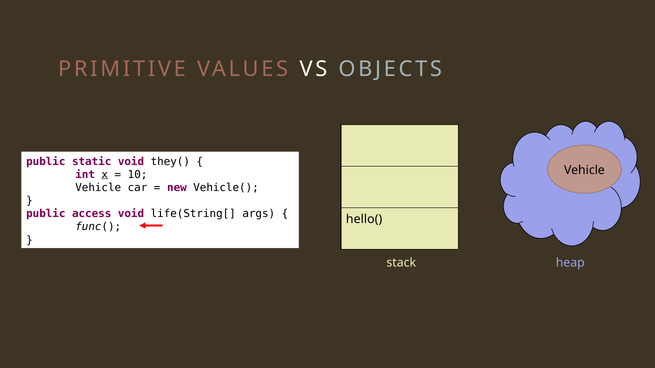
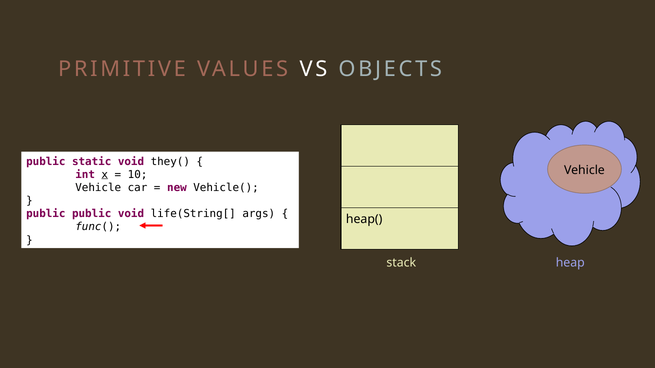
public access: access -> public (92, 214)
hello(: hello( -> heap( (364, 219)
